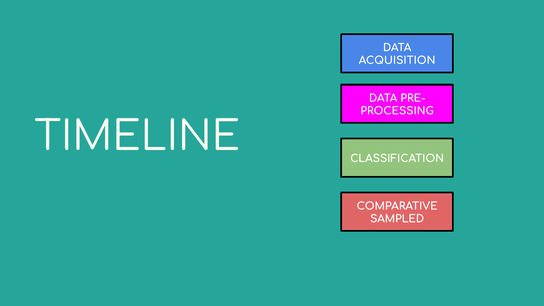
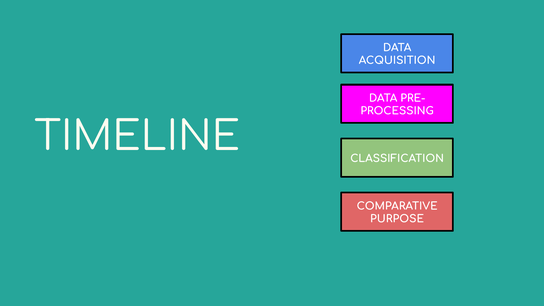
SAMPLED: SAMPLED -> PURPOSE (397, 219)
